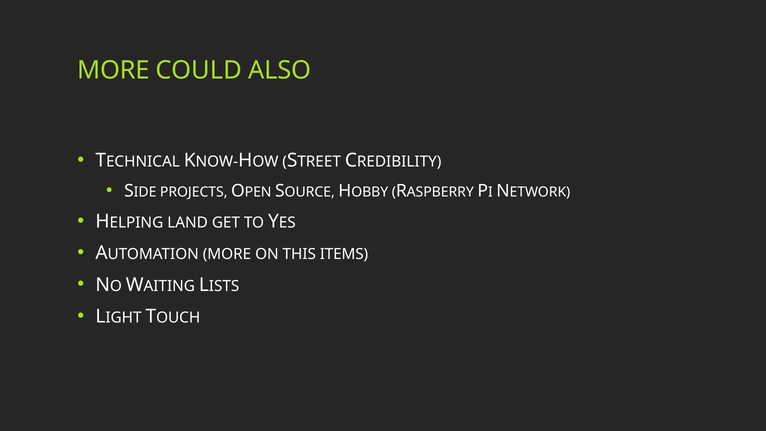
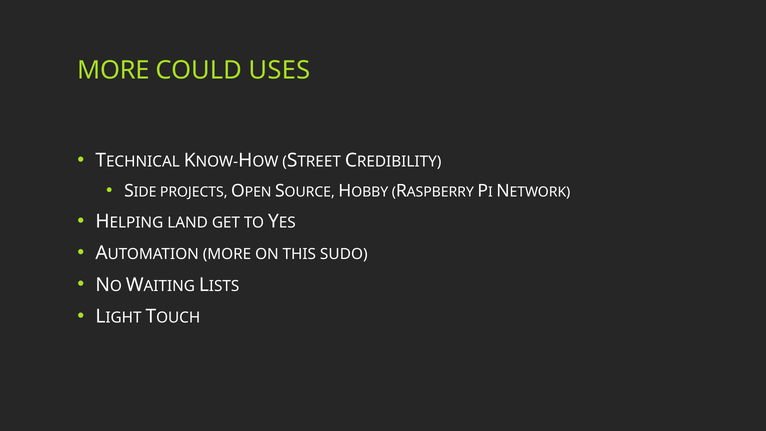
ALSO: ALSO -> USES (279, 70)
ITEMS: ITEMS -> SUDO (344, 254)
